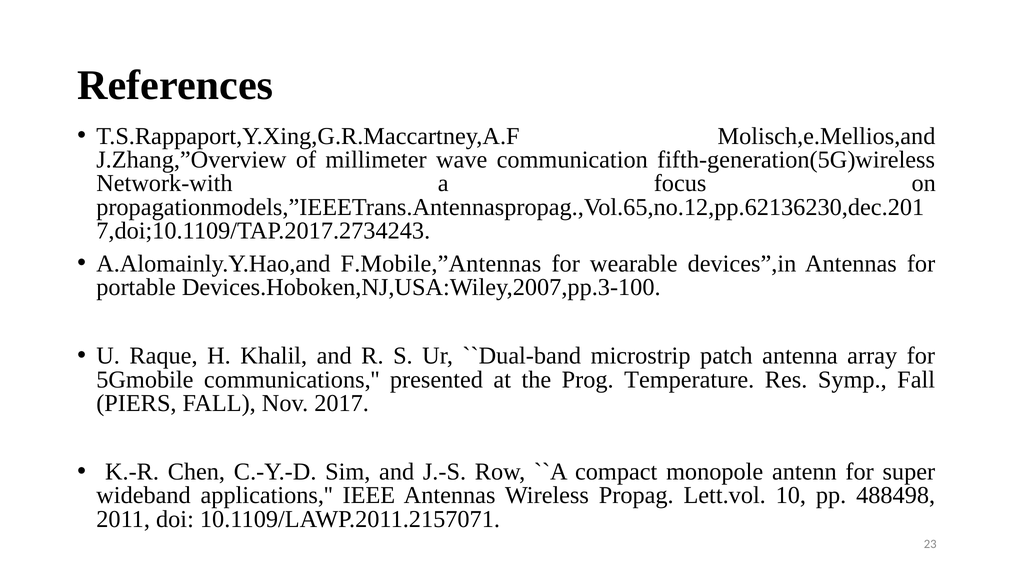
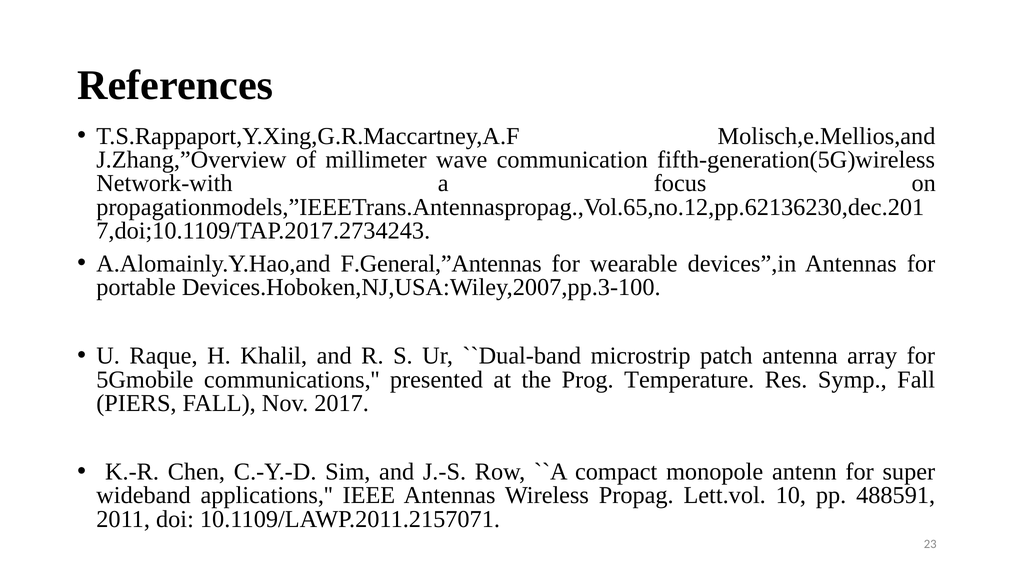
F.Mobile,”Antennas: F.Mobile,”Antennas -> F.General,”Antennas (441, 264)
488498: 488498 -> 488591 (896, 496)
